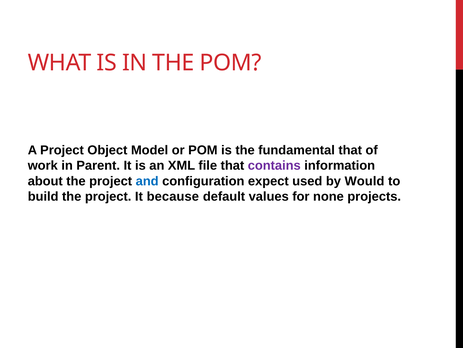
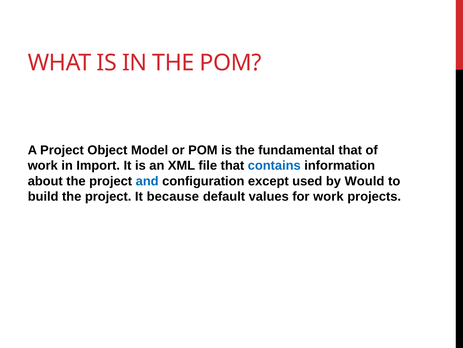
Parent: Parent -> Import (98, 165)
contains colour: purple -> blue (274, 165)
expect: expect -> except (268, 181)
for none: none -> work (328, 196)
